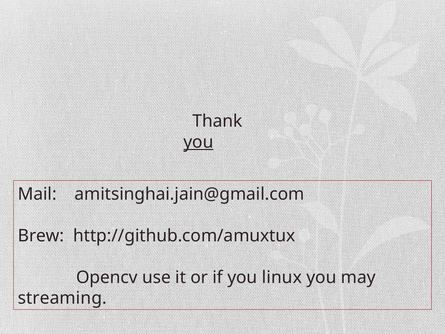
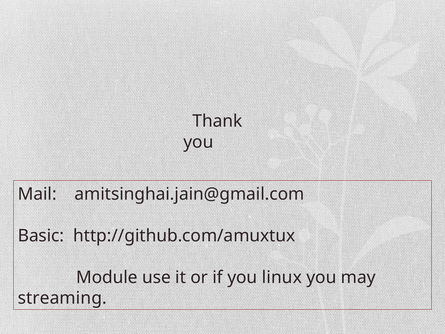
you underline: present -> none (198, 142)
Brew: Brew -> Basic (41, 236)
Opencv: Opencv -> Module (107, 277)
